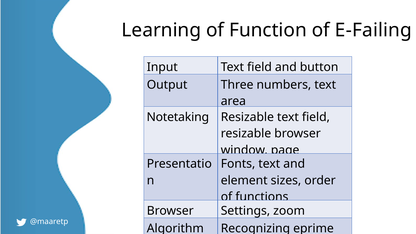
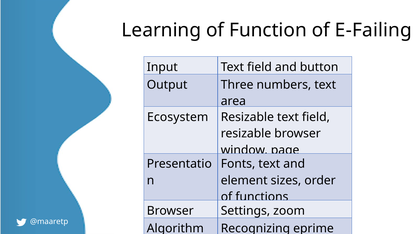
Notetaking: Notetaking -> Ecosystem (178, 117)
